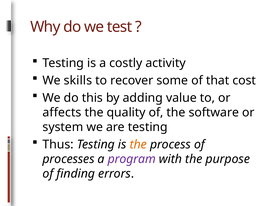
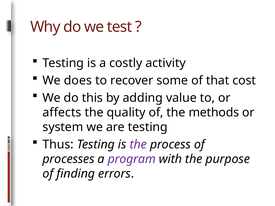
skills: skills -> does (78, 81)
software: software -> methods (214, 113)
the colour: orange -> purple (138, 145)
